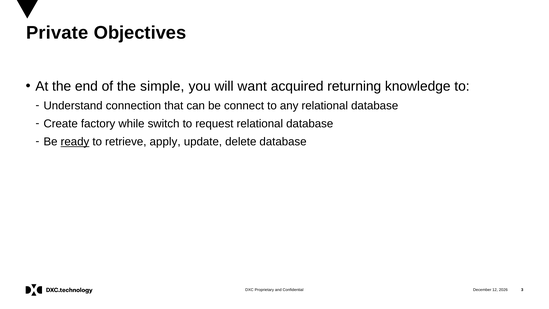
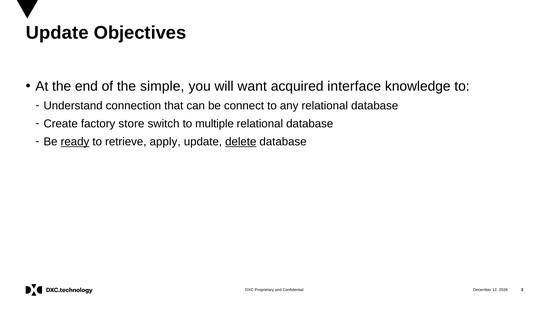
Private: Private -> Update (57, 33)
returning: returning -> interface (354, 86)
while: while -> store (131, 124)
request: request -> multiple (214, 124)
delete underline: none -> present (241, 142)
